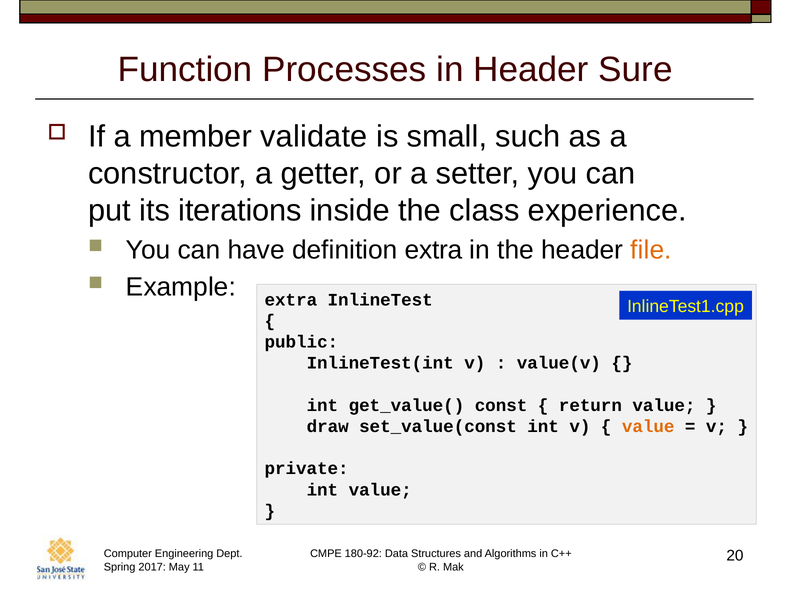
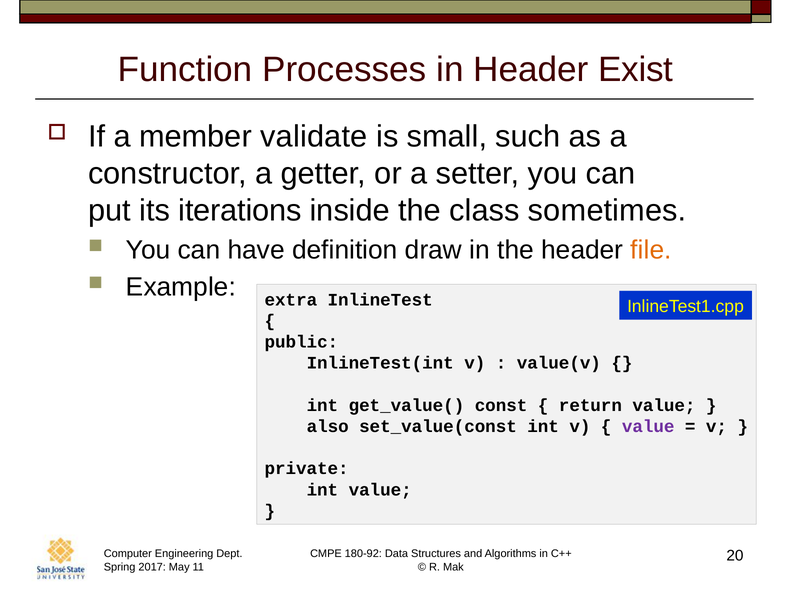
Sure: Sure -> Exist (636, 70)
experience: experience -> sometimes (607, 210)
definition extra: extra -> draw (433, 250)
draw: draw -> also (328, 426)
value colour: orange -> purple (648, 426)
